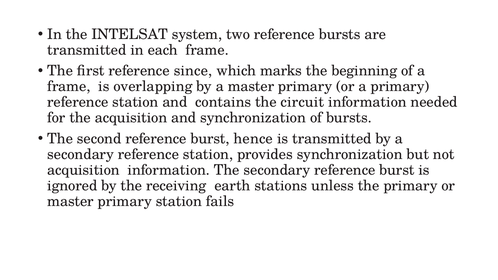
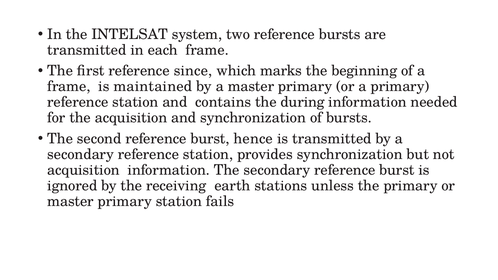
overlapping: overlapping -> maintained (153, 86)
circuit: circuit -> during (303, 102)
